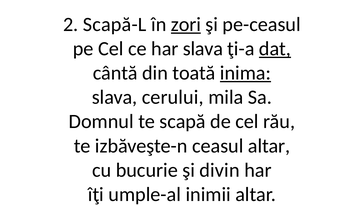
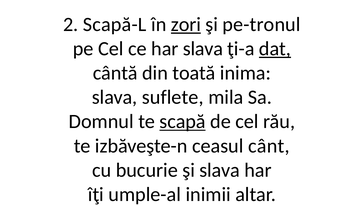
pe-ceasul: pe-ceasul -> pe-tronul (262, 24)
inima underline: present -> none (245, 73)
cerului: cerului -> suflete (173, 97)
scapă underline: none -> present (183, 121)
ceasul altar: altar -> cânt (269, 146)
şi divin: divin -> slava (220, 170)
